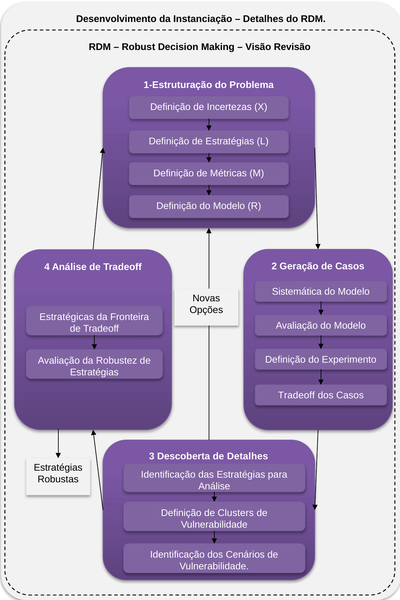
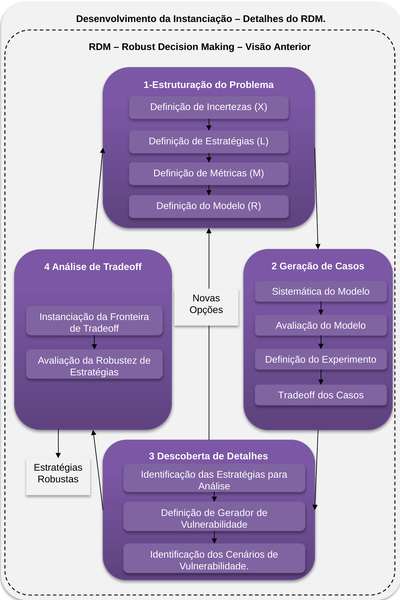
Revisão: Revisão -> Anterior (292, 47)
Estratégicas: Estratégicas -> Instanciação (67, 317)
Clusters: Clusters -> Gerador (236, 513)
